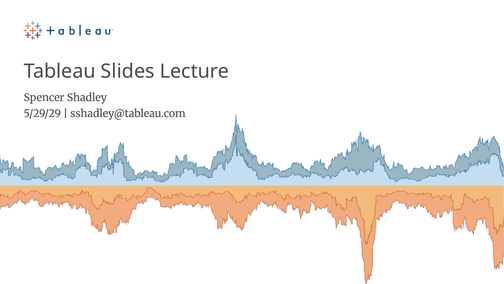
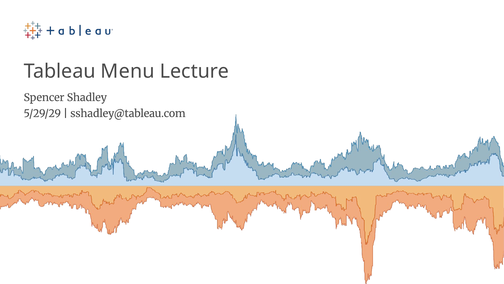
Slides: Slides -> Menu (128, 71)
